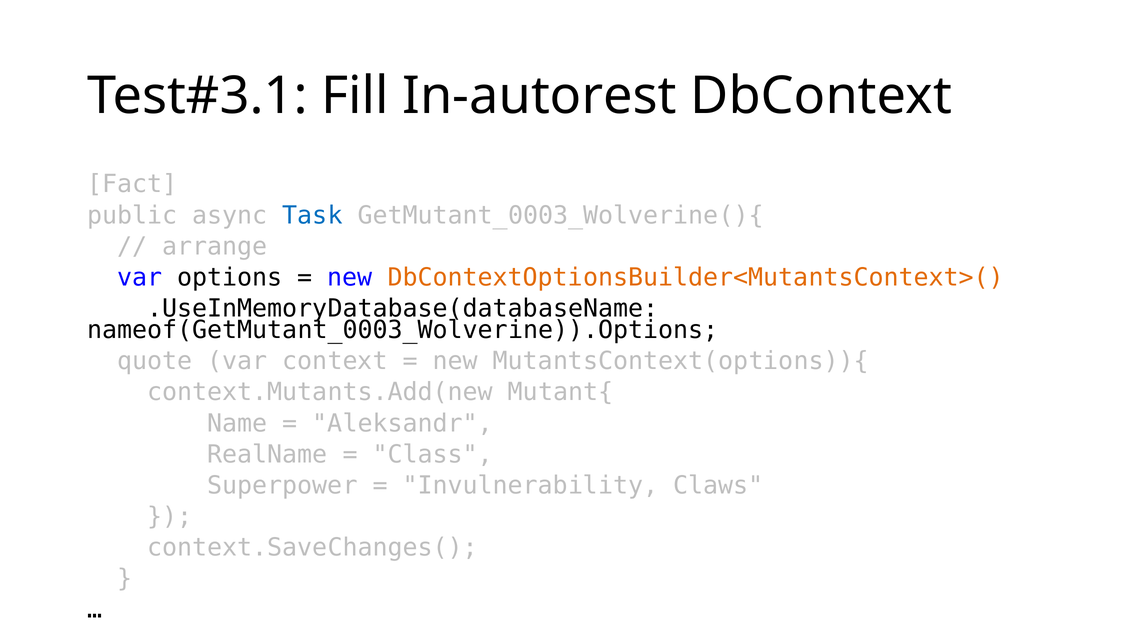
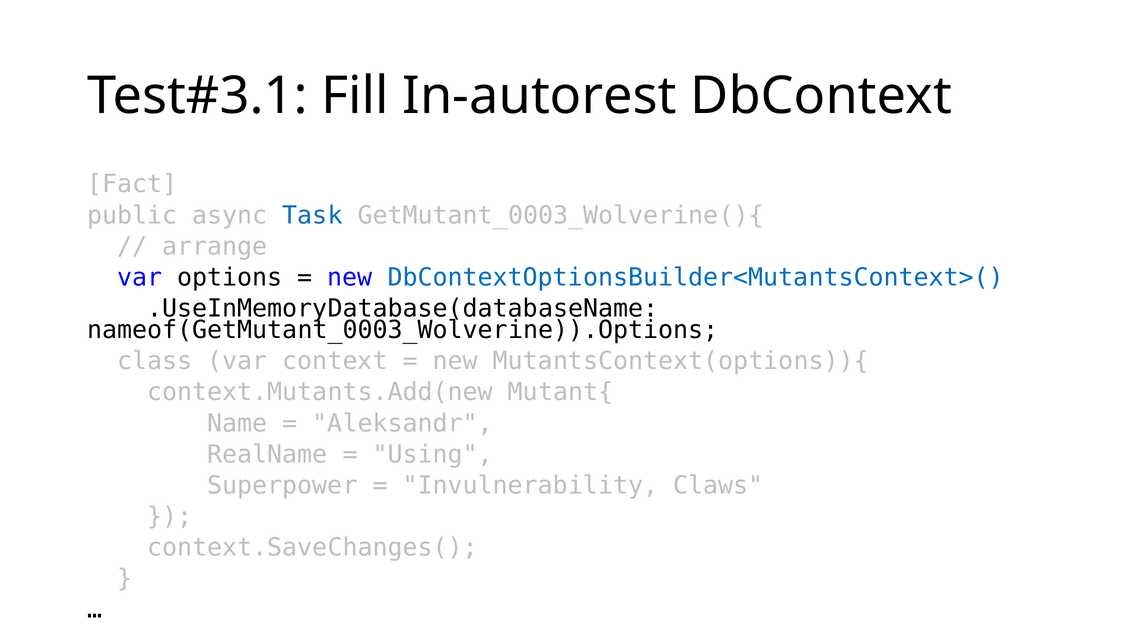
DbContextOptionsBuilder<MutantsContext>( colour: orange -> blue (696, 278)
quote: quote -> class (155, 361)
Class: Class -> Using (433, 455)
